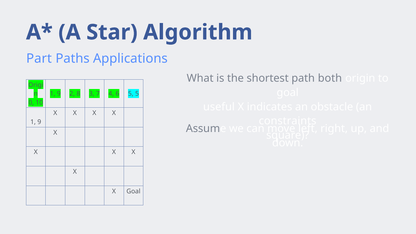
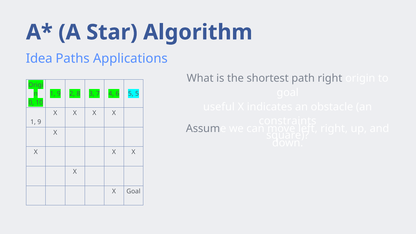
Part: Part -> Idea (39, 59)
path both: both -> right (330, 78)
